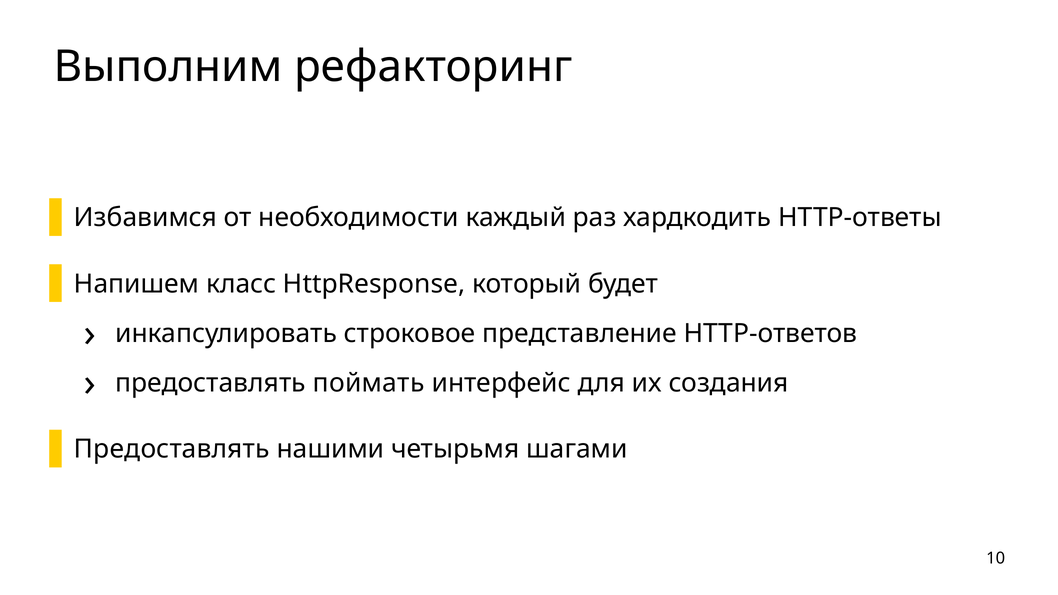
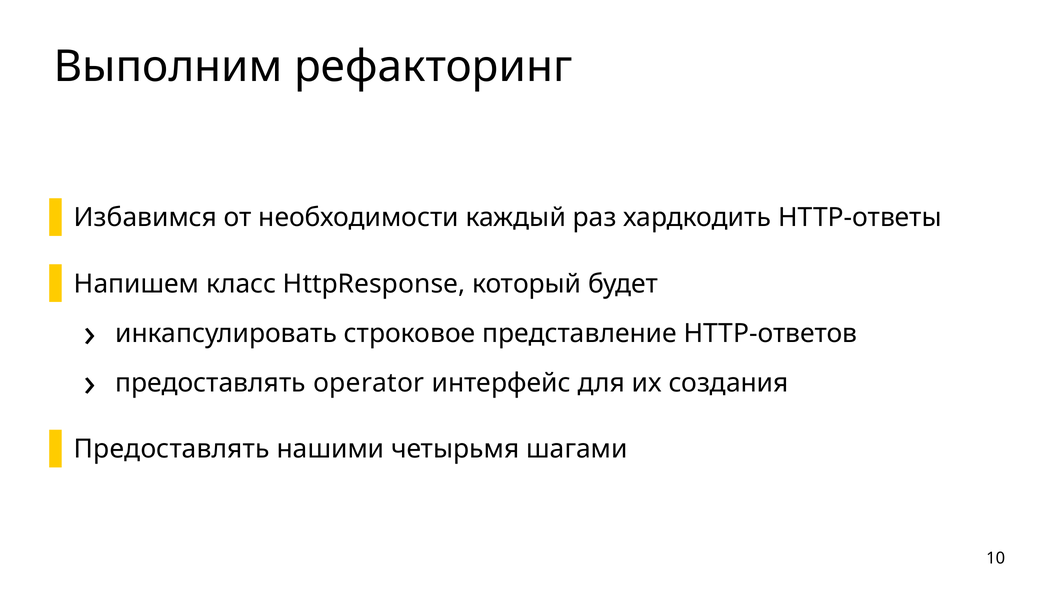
поймать: поймать -> operator (369, 383)
